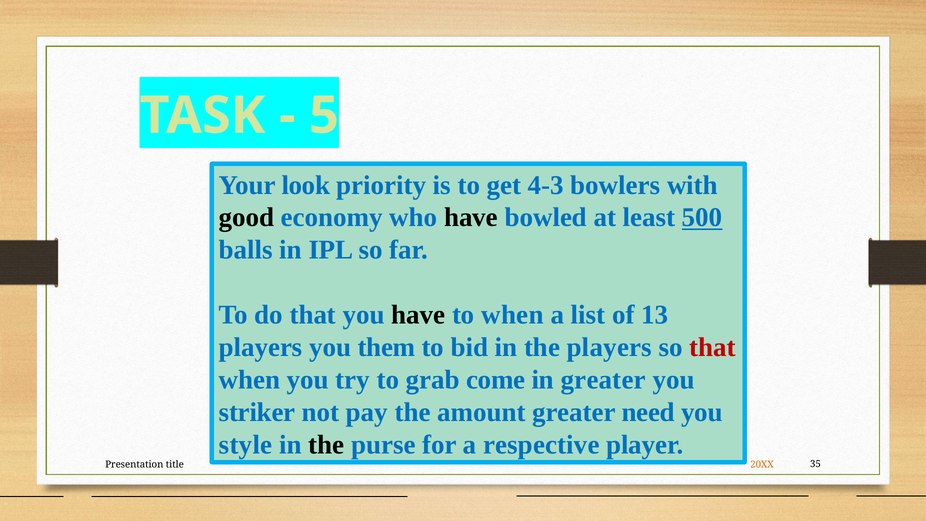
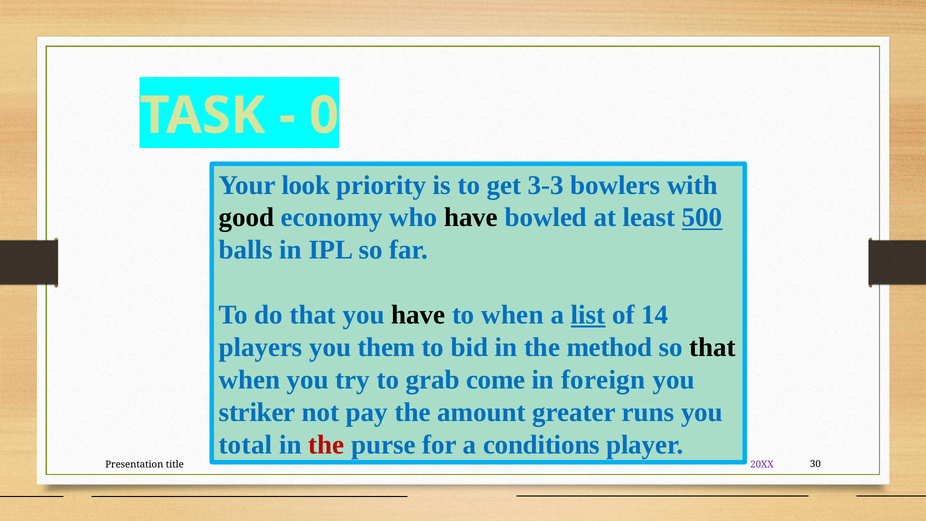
5: 5 -> 0 (324, 116)
4-3: 4-3 -> 3-3 (546, 185)
list underline: none -> present (588, 315)
13: 13 -> 14 (655, 315)
the players: players -> method (610, 347)
that colour: red -> black (713, 347)
in greater: greater -> foreign (603, 380)
need: need -> runs (648, 412)
style: style -> total (245, 445)
the colour: black -> red (326, 445)
respective: respective -> conditions (541, 445)
20XX colour: orange -> purple (762, 465)
35: 35 -> 30 (815, 464)
